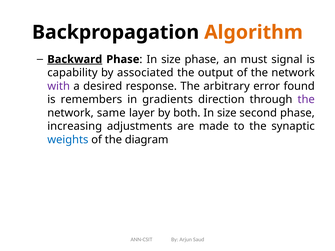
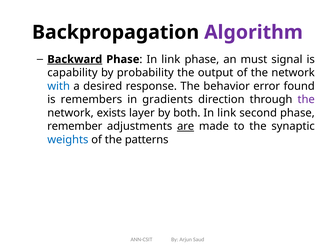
Algorithm colour: orange -> purple (254, 32)
size: size -> link (171, 59)
associated: associated -> probability (145, 73)
with colour: purple -> blue (59, 86)
arbitrary: arbitrary -> behavior (227, 86)
same: same -> exists (111, 113)
size: size -> link (227, 113)
increasing: increasing -> remember (75, 126)
are underline: none -> present (186, 126)
diagram: diagram -> patterns (147, 140)
